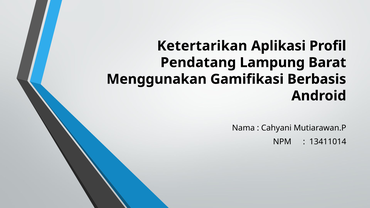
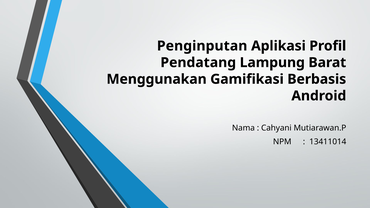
Ketertarikan: Ketertarikan -> Penginputan (202, 46)
